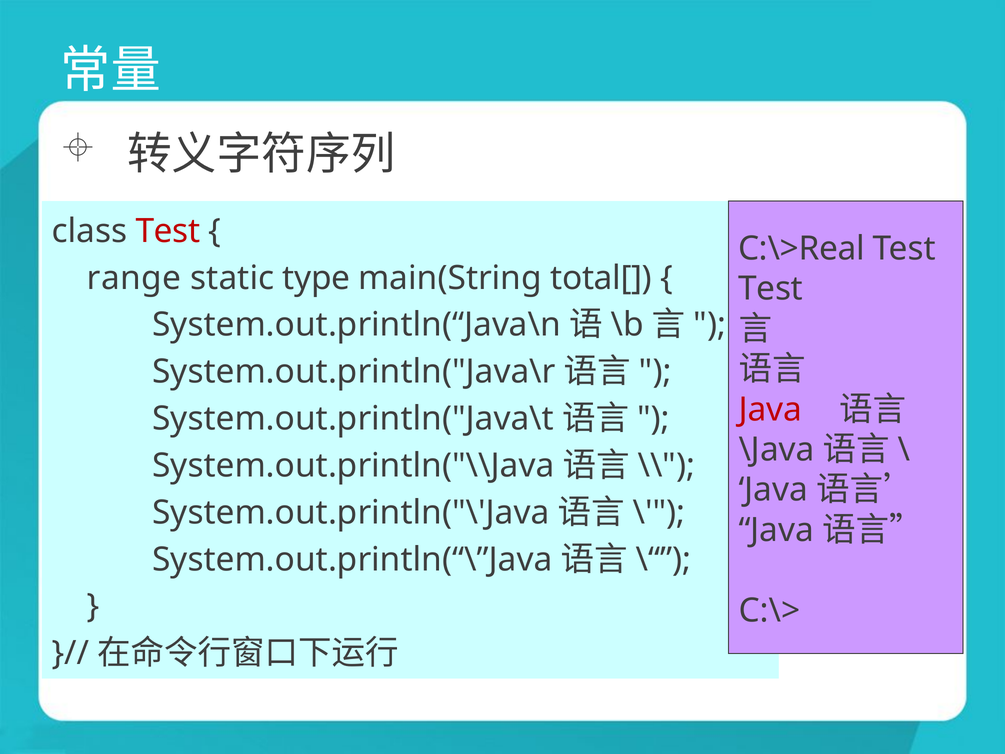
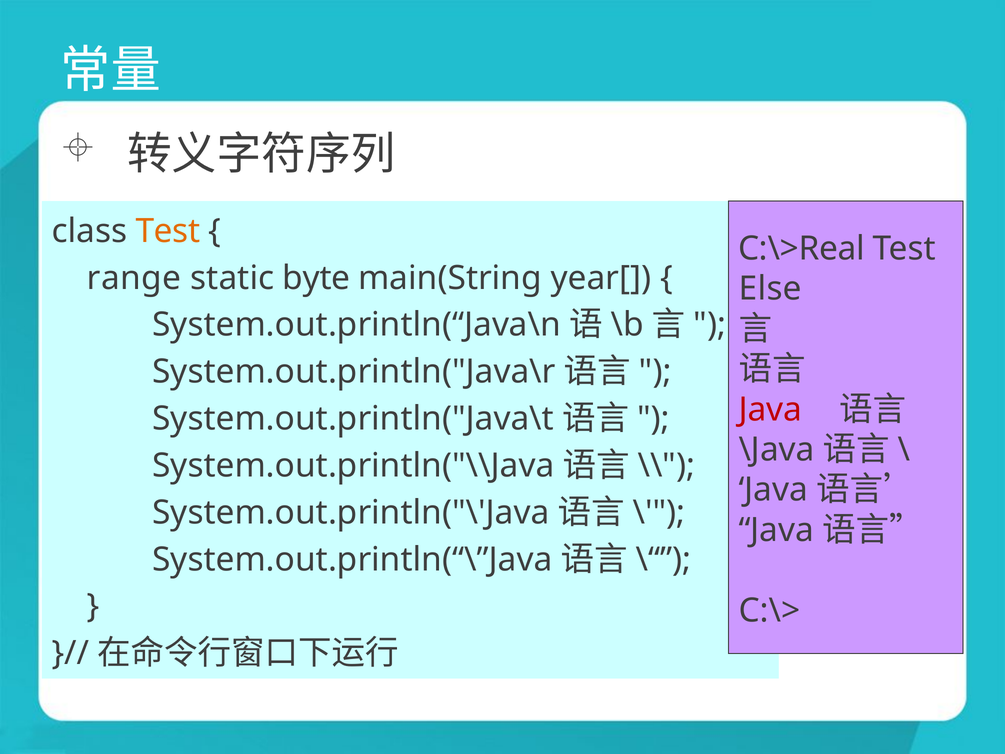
Test colour: red -> orange (168, 231)
type: type -> byte (316, 278)
total[: total[ -> year[ (601, 278)
Test: Test -> Else (770, 289)
